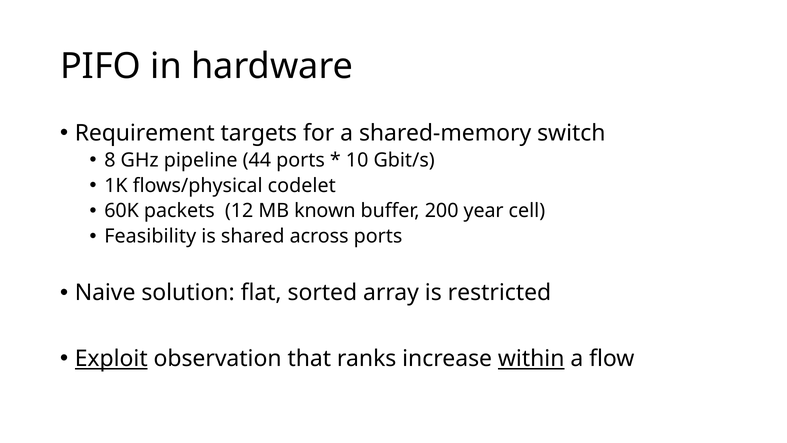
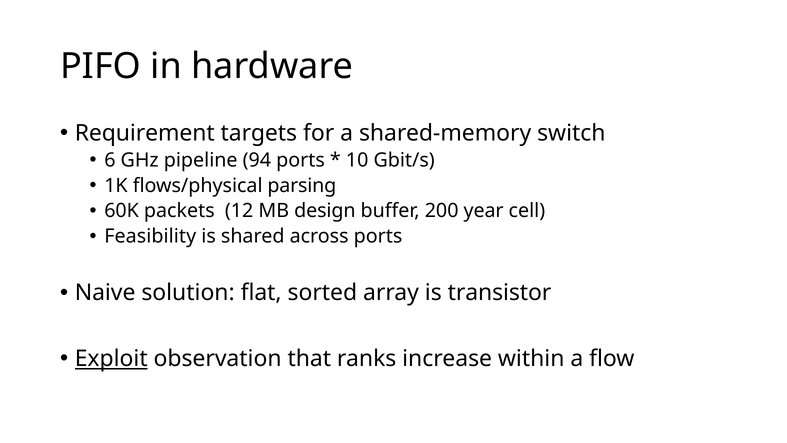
8: 8 -> 6 (110, 160)
44: 44 -> 94 (257, 160)
codelet: codelet -> parsing (302, 185)
known: known -> design (325, 211)
restricted: restricted -> transistor (500, 293)
within underline: present -> none (531, 358)
